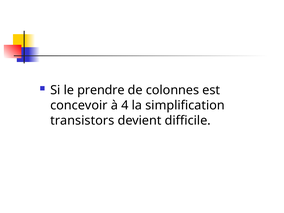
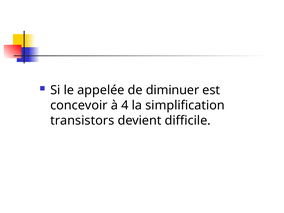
prendre: prendre -> appelée (101, 90)
colonnes: colonnes -> diminuer (173, 90)
